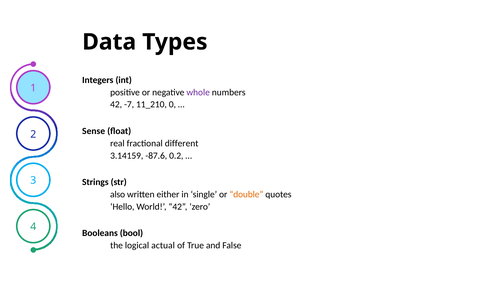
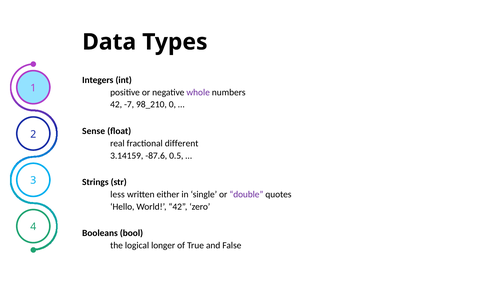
11_210: 11_210 -> 98_210 (151, 104)
0.2: 0.2 -> 0.5 (176, 155)
also: also -> less (118, 194)
double colour: orange -> purple (246, 194)
actual: actual -> longer (163, 245)
